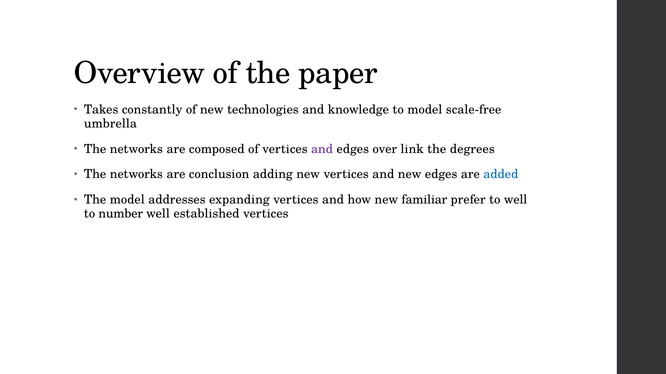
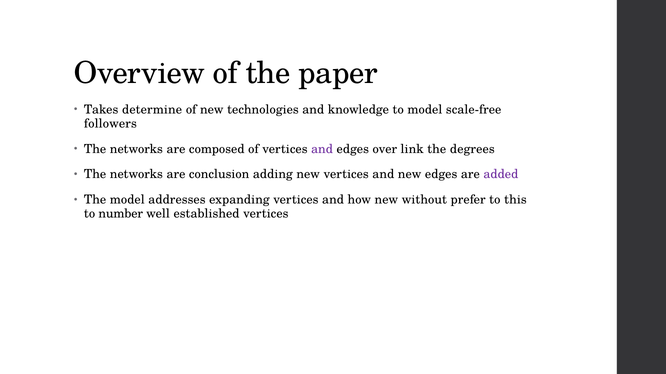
constantly: constantly -> determine (152, 110)
umbrella: umbrella -> followers (110, 124)
added colour: blue -> purple (501, 175)
familiar: familiar -> without (424, 200)
to well: well -> this (515, 200)
